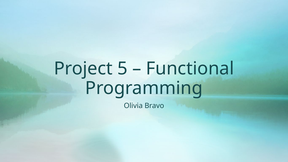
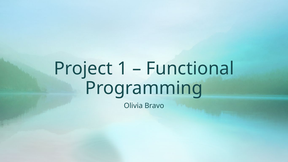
5: 5 -> 1 (122, 69)
